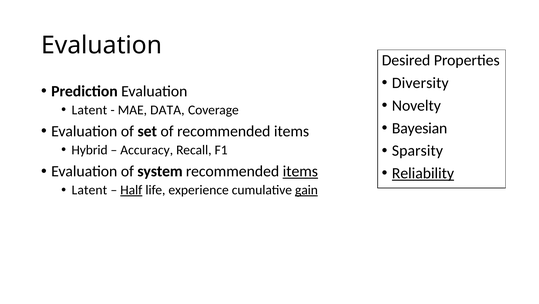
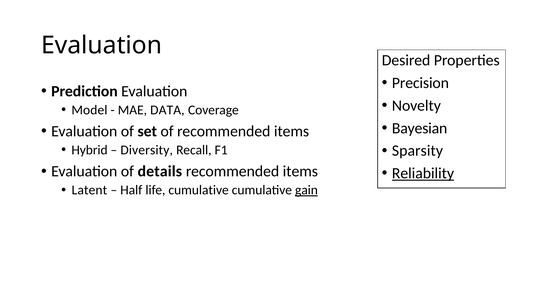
Diversity: Diversity -> Precision (420, 83)
Latent: Latent -> Model (89, 110)
Accuracy: Accuracy -> Diversity (147, 150)
system: system -> details (160, 171)
items underline: present -> none (300, 171)
Half underline: present -> none (131, 190)
life experience: experience -> cumulative (199, 190)
